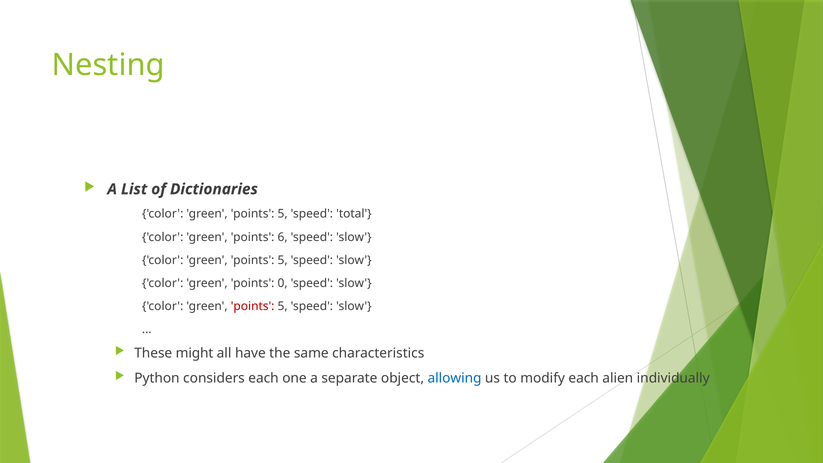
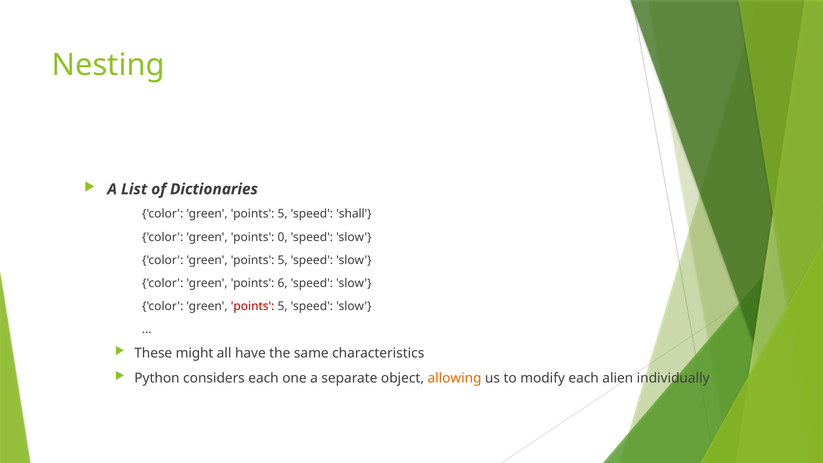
total: total -> shall (354, 214)
6: 6 -> 0 (283, 237)
0: 0 -> 6 (283, 283)
allowing colour: blue -> orange (455, 378)
